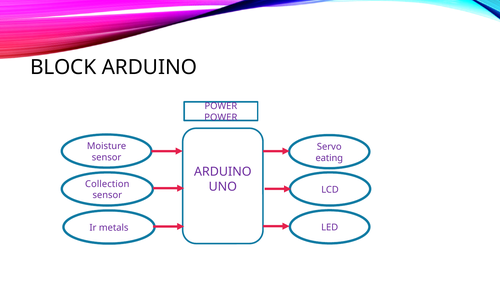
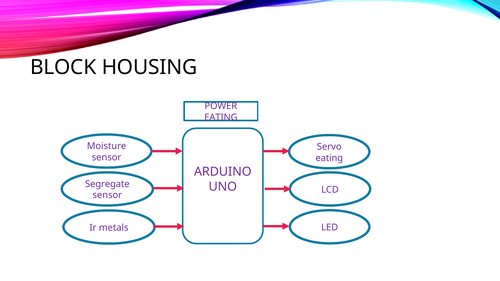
BLOCK ARDUINO: ARDUINO -> HOUSING (149, 67)
POWER: POWER -> EATING (221, 118)
Collection: Collection -> Segregate (107, 184)
